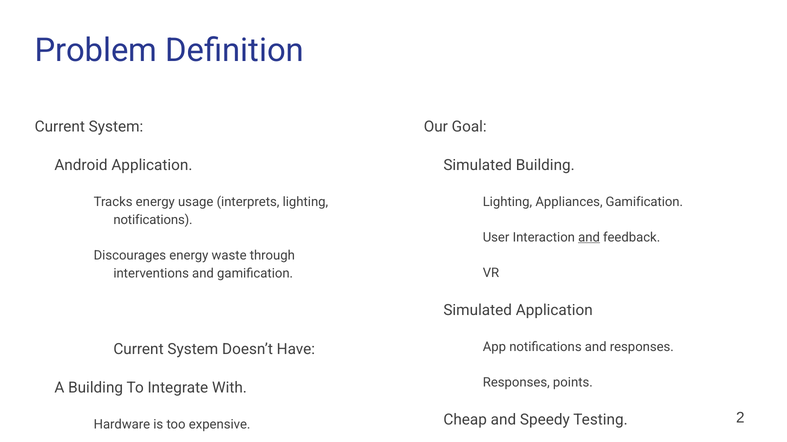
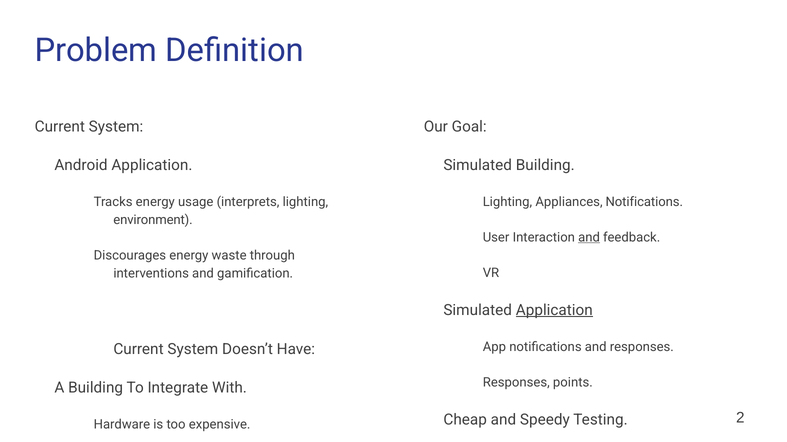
Appliances Gamification: Gamification -> Notifications (644, 202)
notifications: notifications -> environment (153, 220)
Application underline: none -> present (554, 311)
